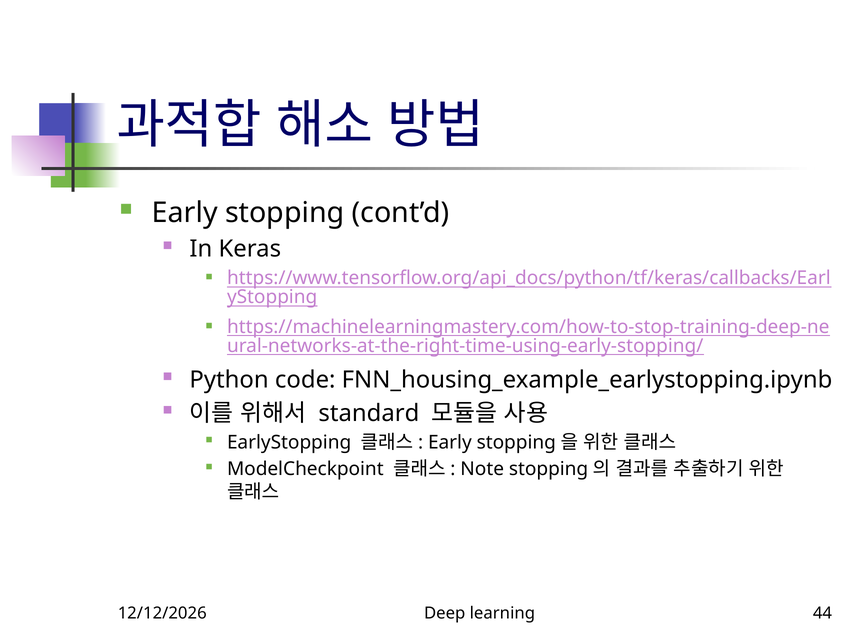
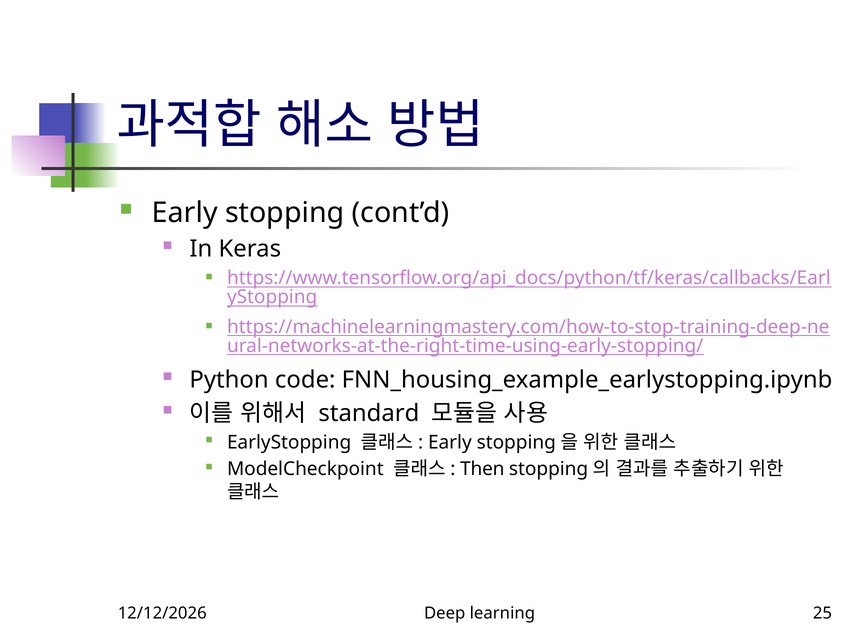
Note: Note -> Then (482, 469)
44: 44 -> 25 (822, 614)
